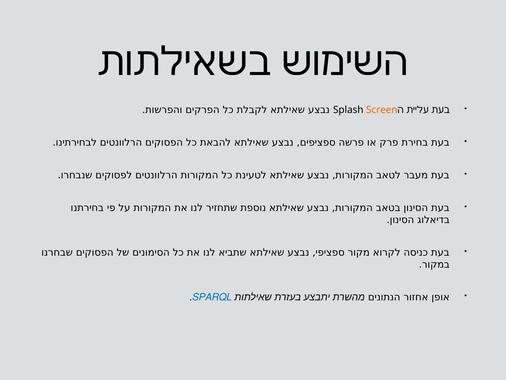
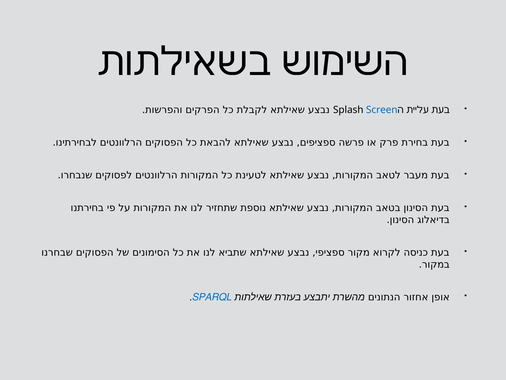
Screen colour: orange -> blue (382, 110)
